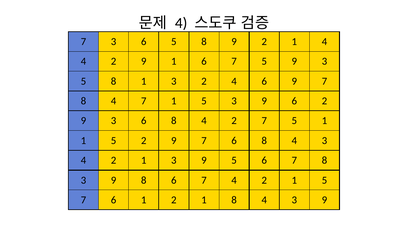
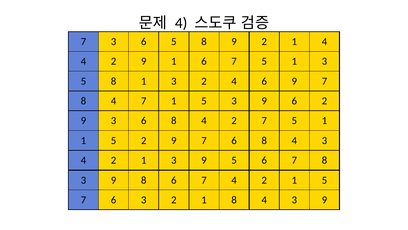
6 7 5 9: 9 -> 1 (294, 61)
6 1: 1 -> 3 (144, 200)
